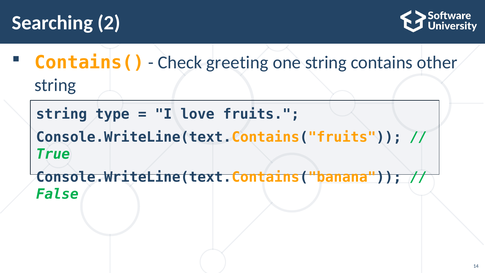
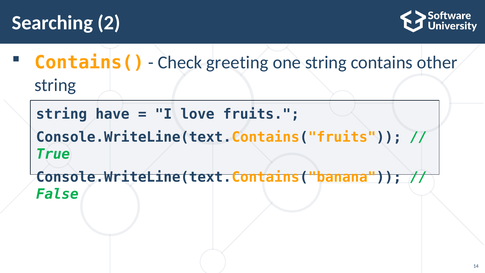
type: type -> have (112, 114)
